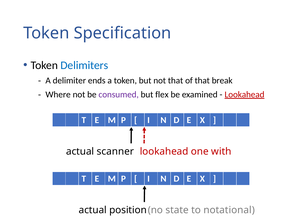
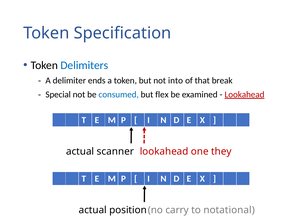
not that: that -> into (176, 81)
Where: Where -> Special (58, 95)
consumed colour: purple -> blue (119, 95)
with: with -> they (221, 151)
state: state -> carry (177, 210)
